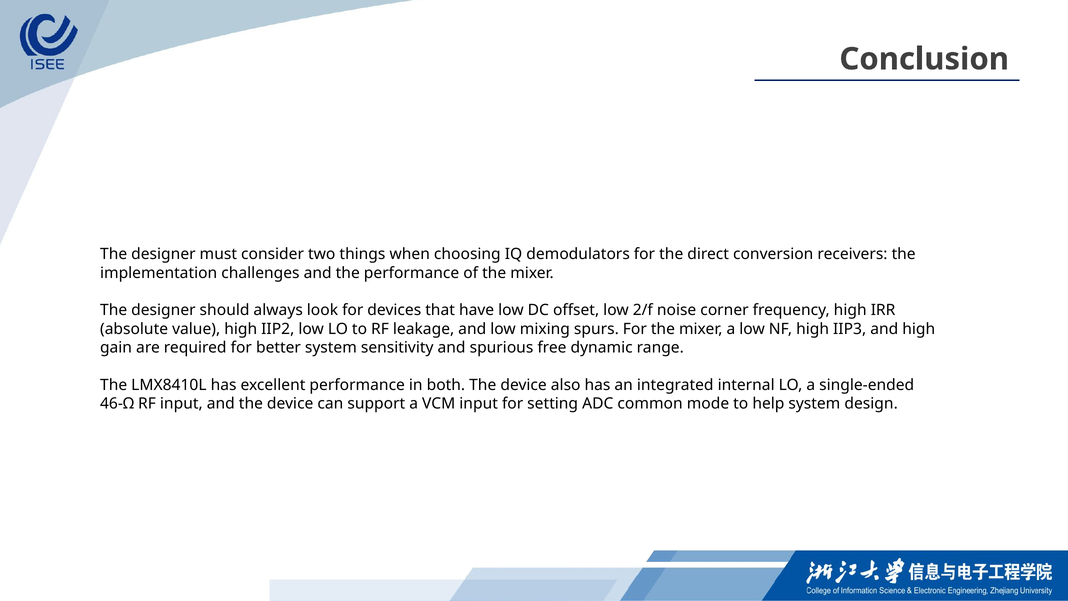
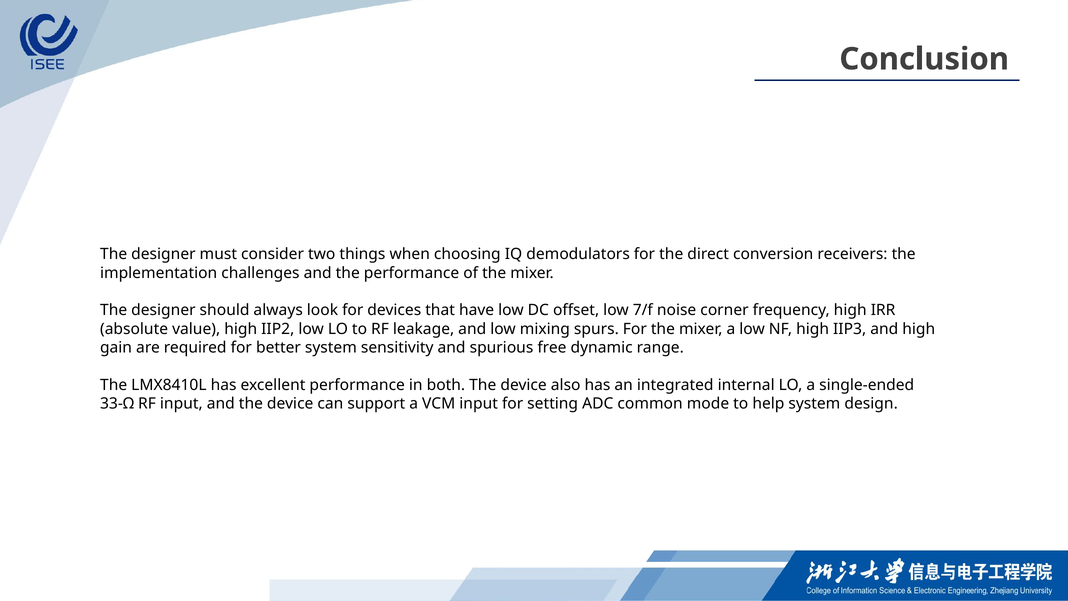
2/f: 2/f -> 7/f (643, 310)
46-Ω: 46-Ω -> 33-Ω (117, 404)
